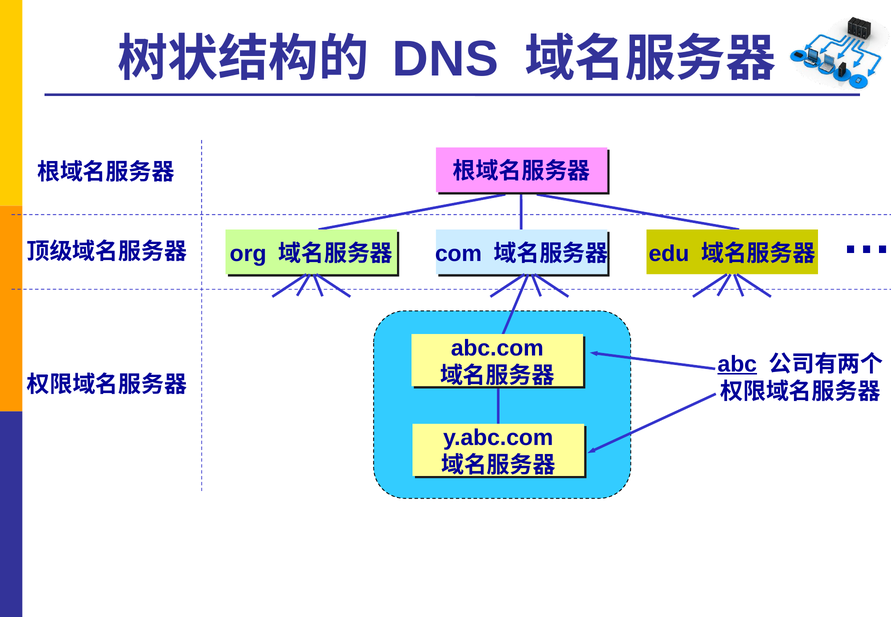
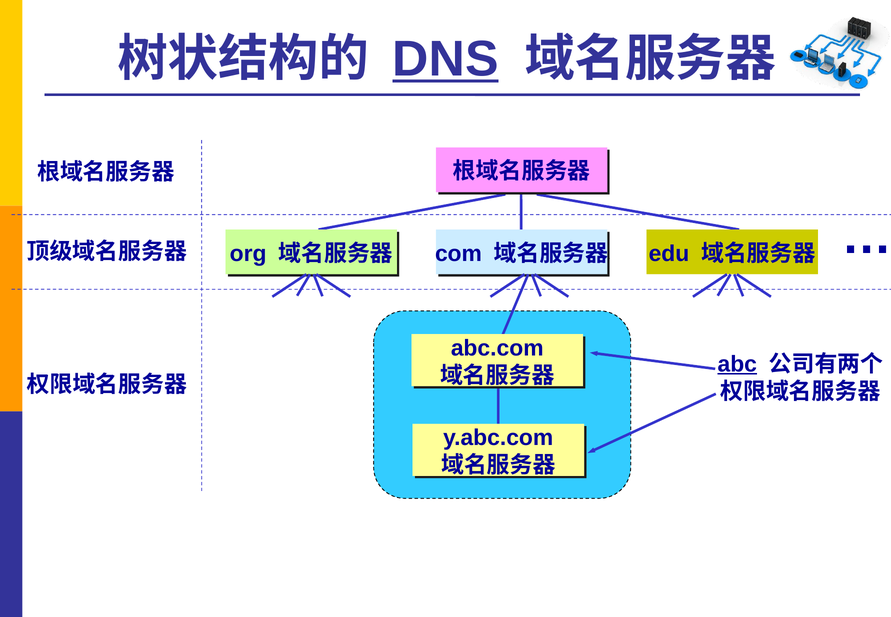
DNS underline: none -> present (445, 59)
